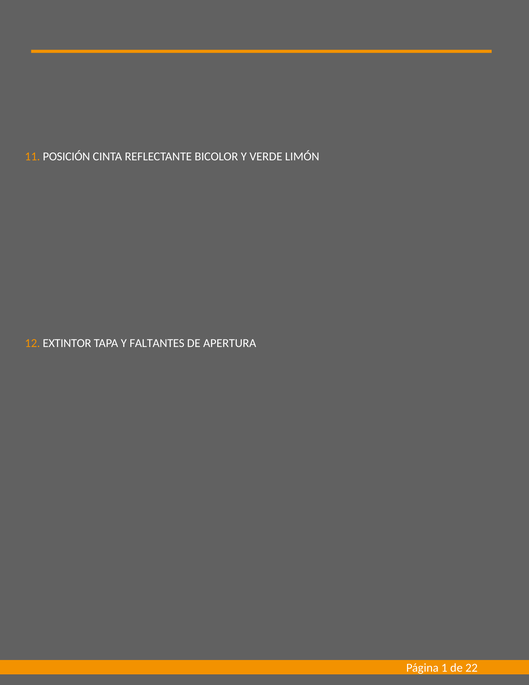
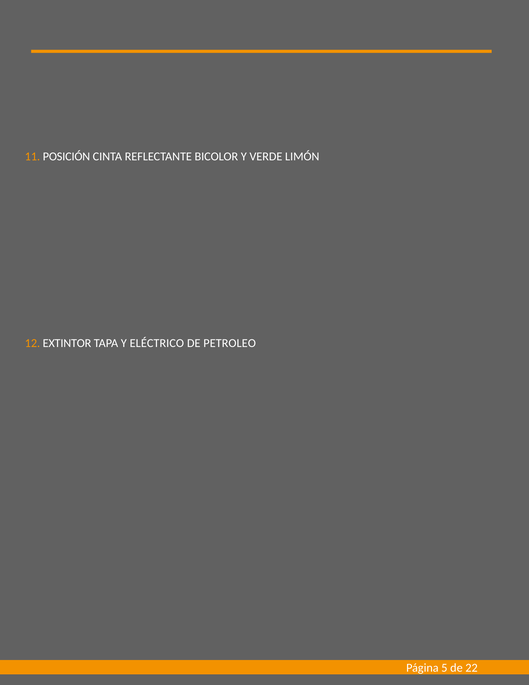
FALTANTES: FALTANTES -> ELÉCTRICO (157, 343)
APERTURA: APERTURA -> PETROLEO (230, 343)
1: 1 -> 5 (444, 667)
